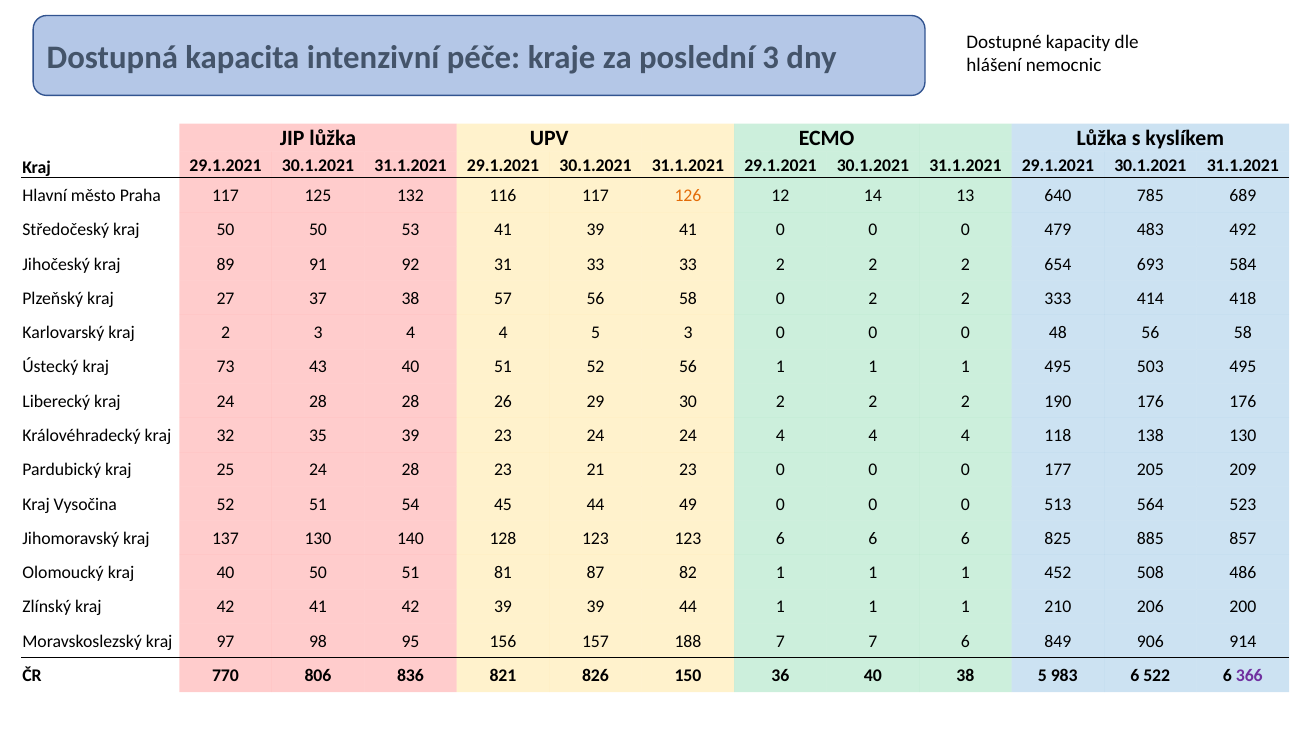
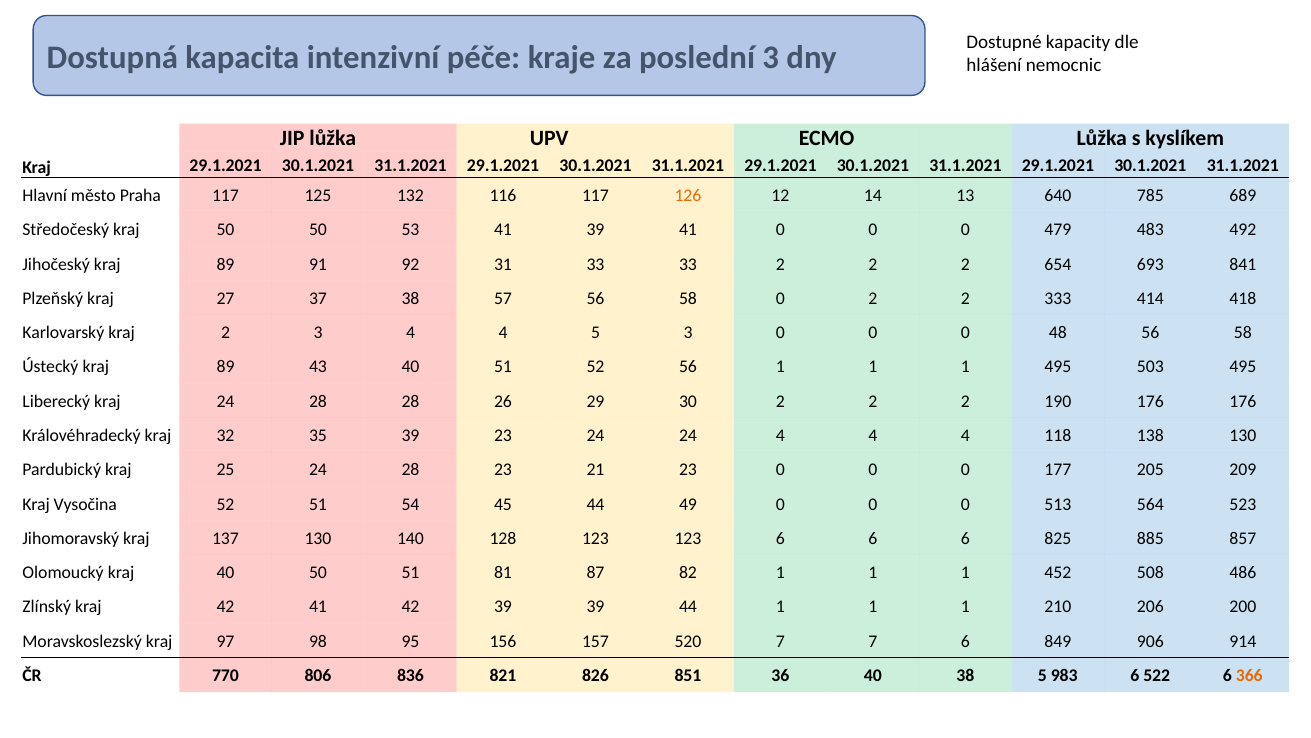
584: 584 -> 841 (1243, 264)
Ústecký kraj 73: 73 -> 89 (226, 367)
188: 188 -> 520 (688, 641)
150: 150 -> 851 (688, 675)
366 colour: purple -> orange (1249, 675)
